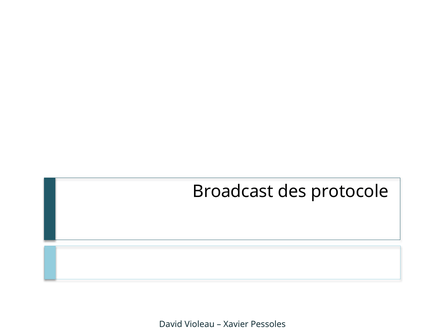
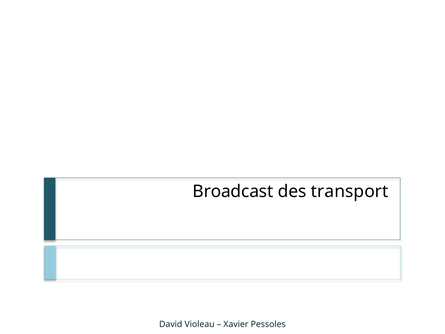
protocole: protocole -> transport (350, 191)
